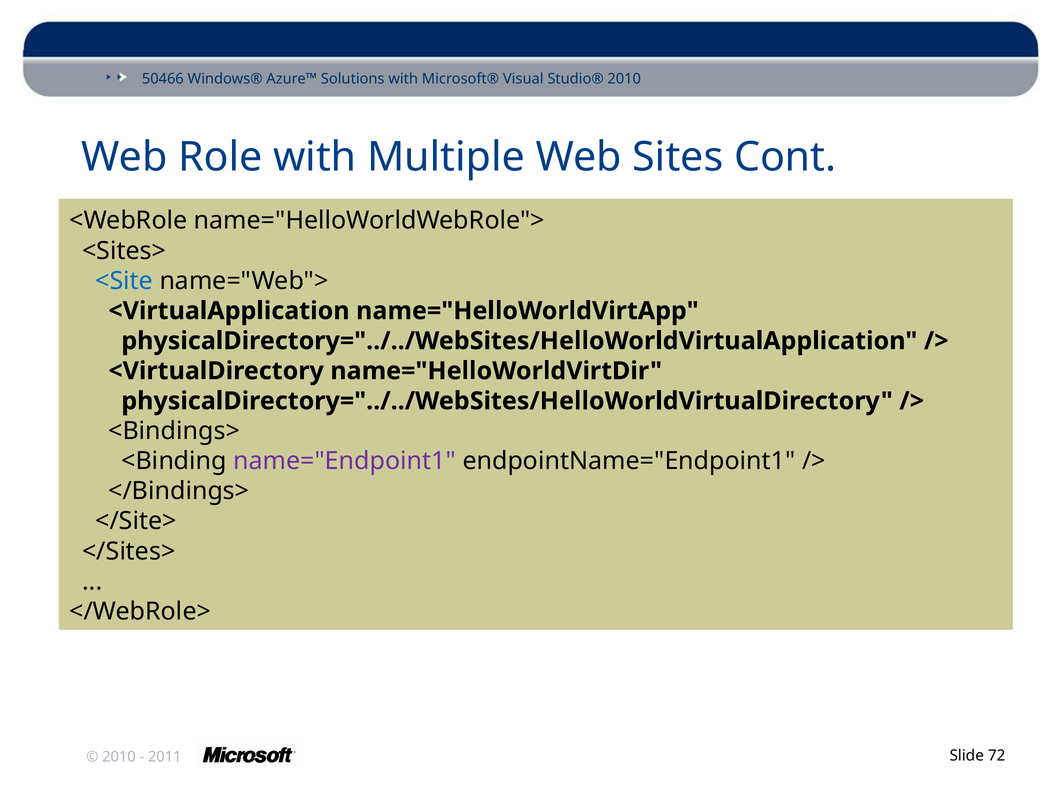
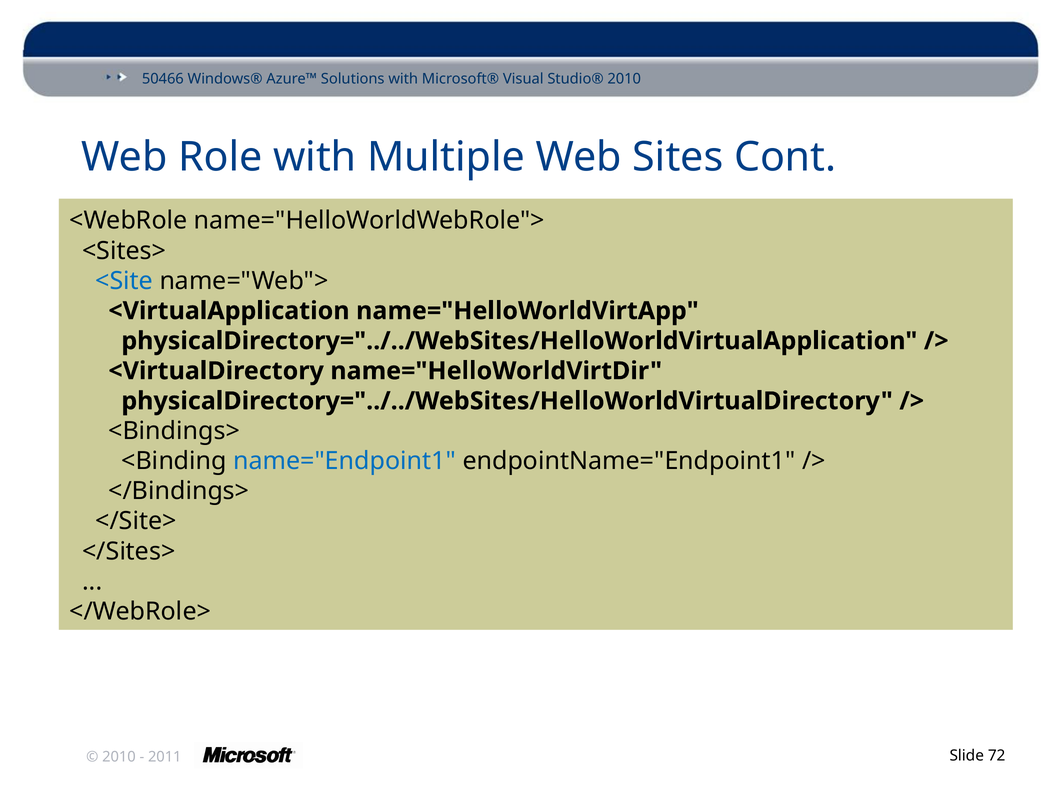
name="Endpoint1 colour: purple -> blue (345, 461)
